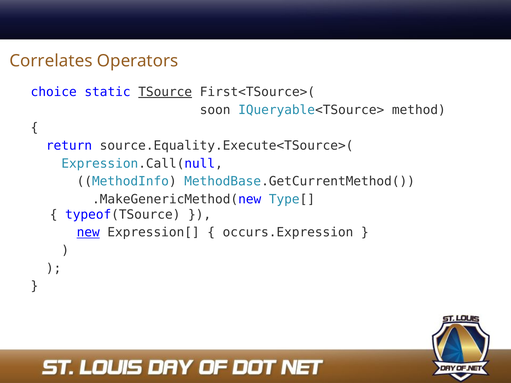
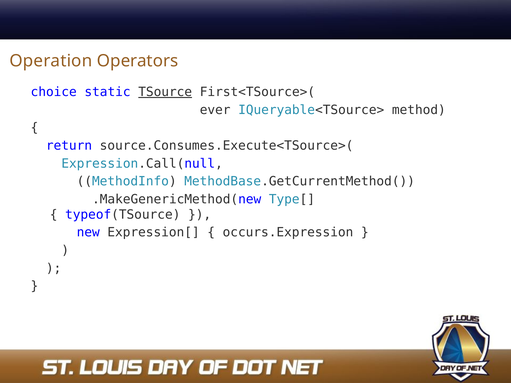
Correlates: Correlates -> Operation (51, 61)
soon: soon -> ever (215, 110)
source.Equality.Execute<TSource>(: source.Equality.Execute<TSource>( -> source.Consumes.Execute<TSource>( (227, 146)
new underline: present -> none (88, 233)
